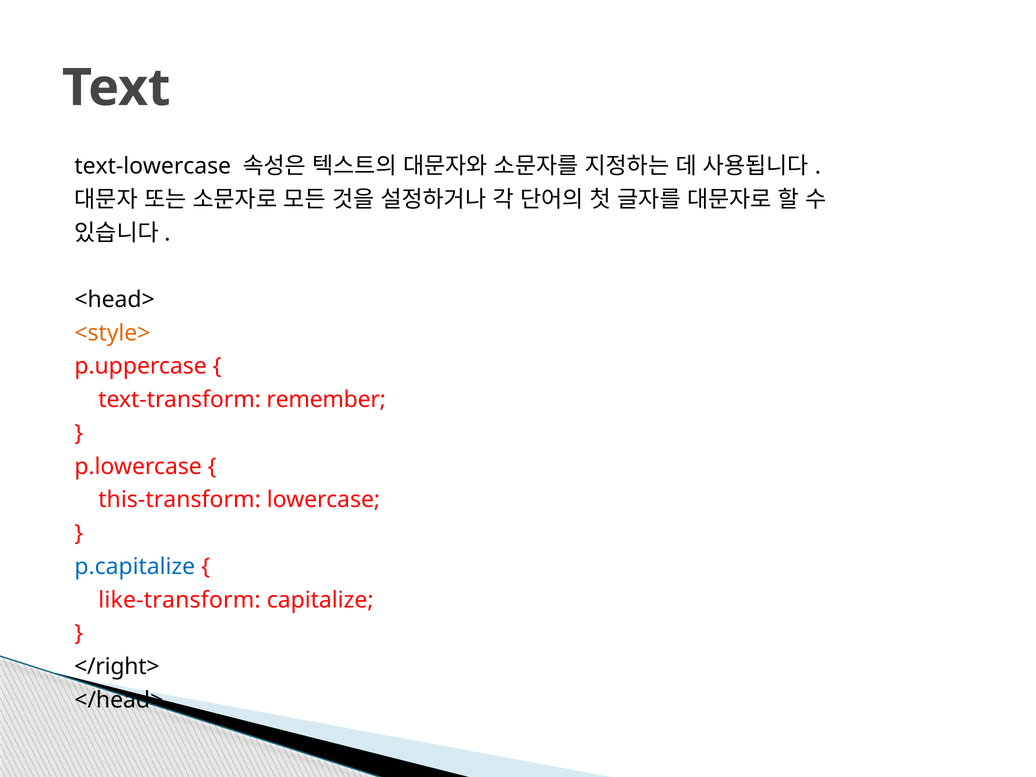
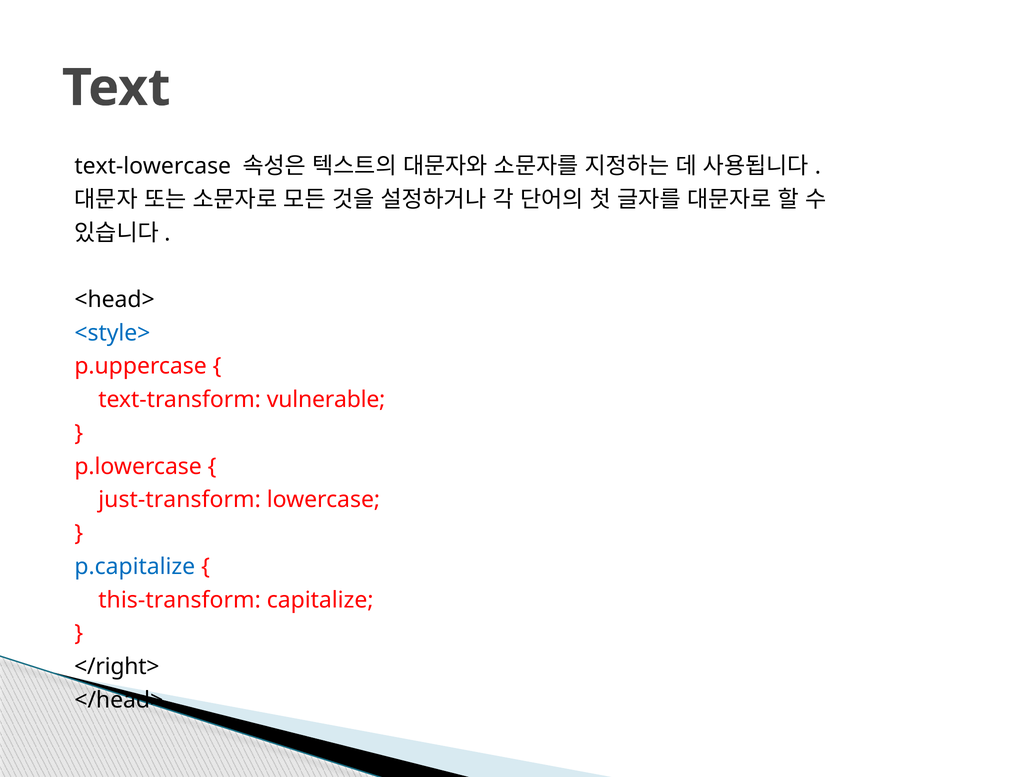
<style> colour: orange -> blue (112, 333)
remember: remember -> vulnerable (326, 400)
this-transform: this-transform -> just-transform (180, 500)
like-transform: like-transform -> this-transform (180, 600)
